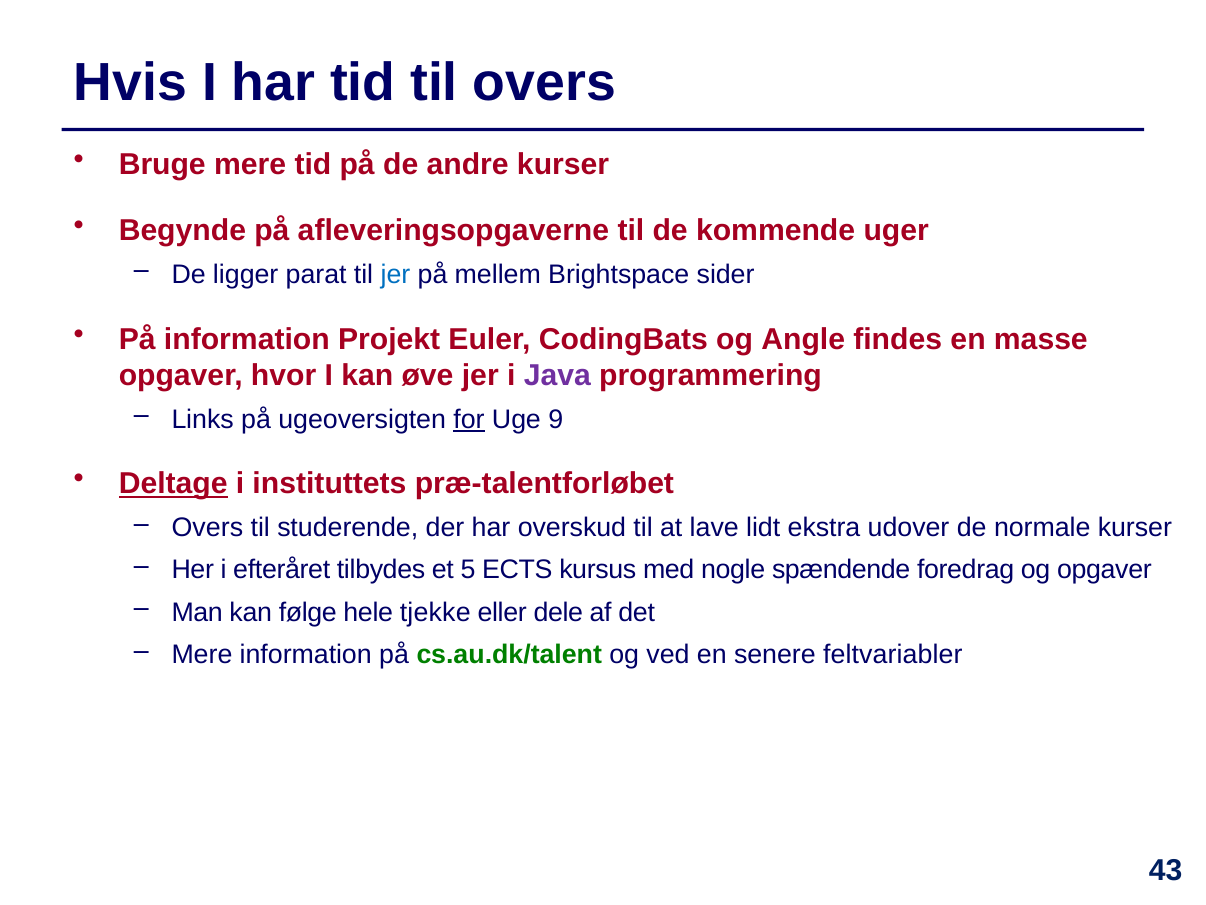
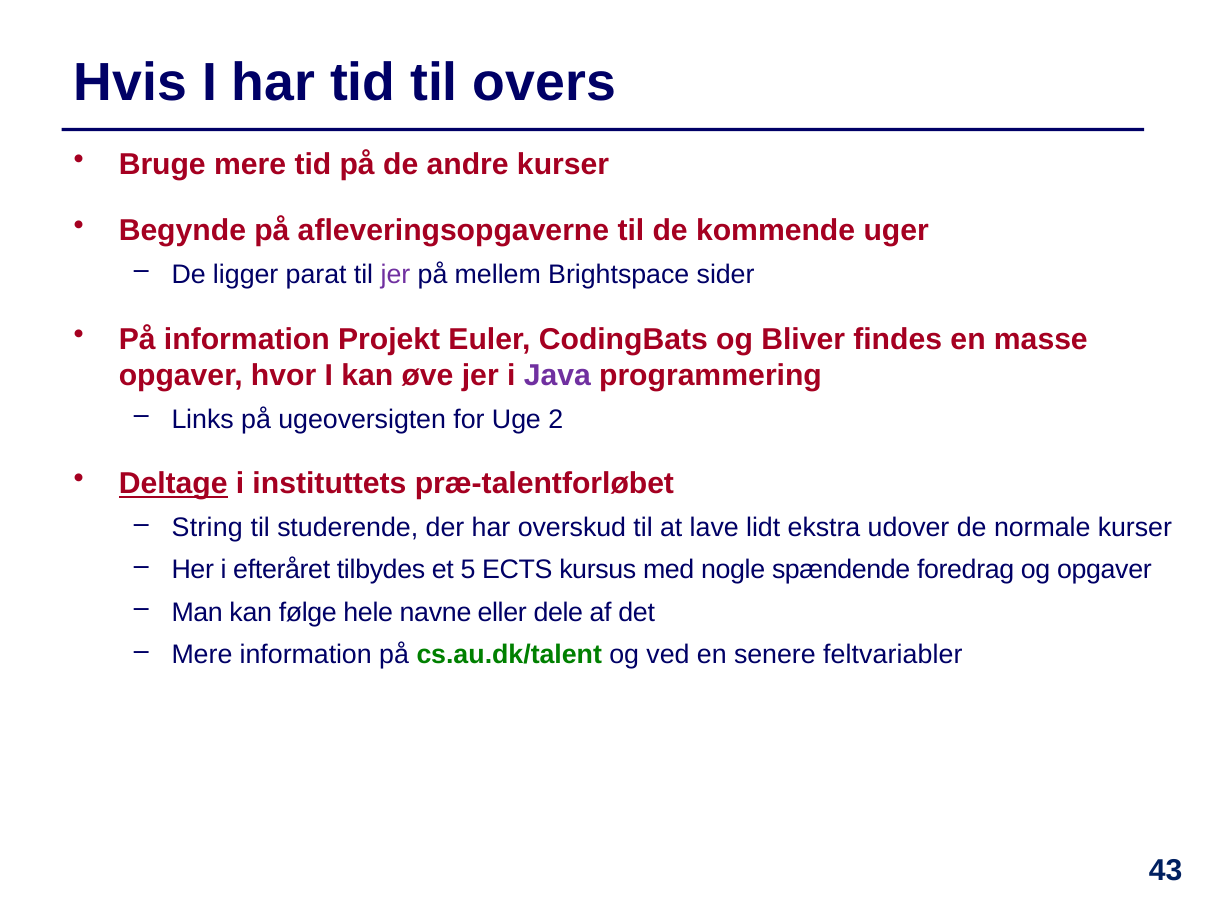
jer colour: blue -> purple (395, 274)
Angle: Angle -> Bliver (803, 339)
for underline: present -> none (469, 419)
9: 9 -> 2 (556, 419)
Overs: Overs -> String (207, 528)
tjekke: tjekke -> navne (435, 612)
